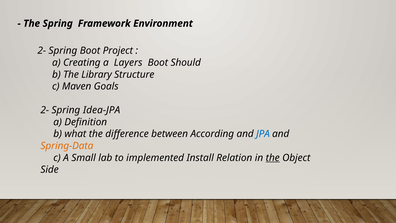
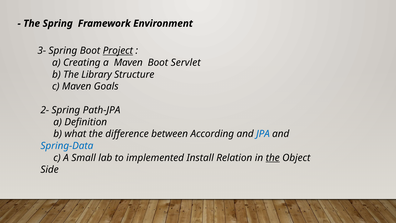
2-: 2- -> 3- (42, 51)
Project underline: none -> present (118, 51)
a Layers: Layers -> Maven (128, 63)
Should: Should -> Servlet (186, 63)
Idea-JPA: Idea-JPA -> Path-JPA (102, 110)
Spring-Data colour: orange -> blue (67, 146)
